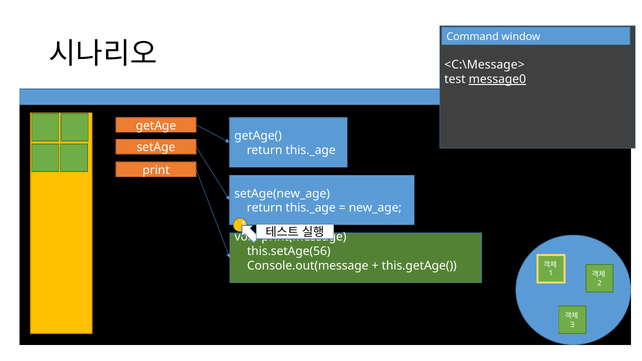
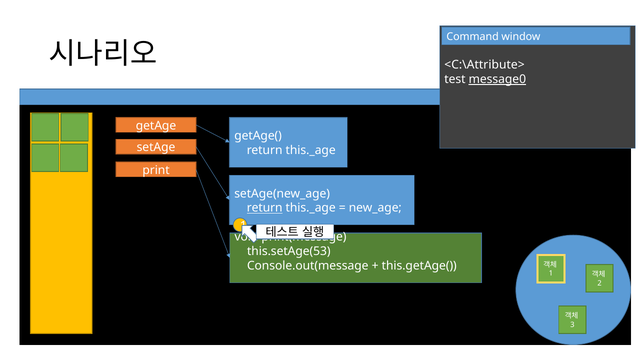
<C:\Message>: <C:\Message> -> <C:\Attribute> (484, 65)
return underline: none -> present (265, 208)
this.setAge(56: this.setAge(56 -> this.setAge(53 (289, 252)
